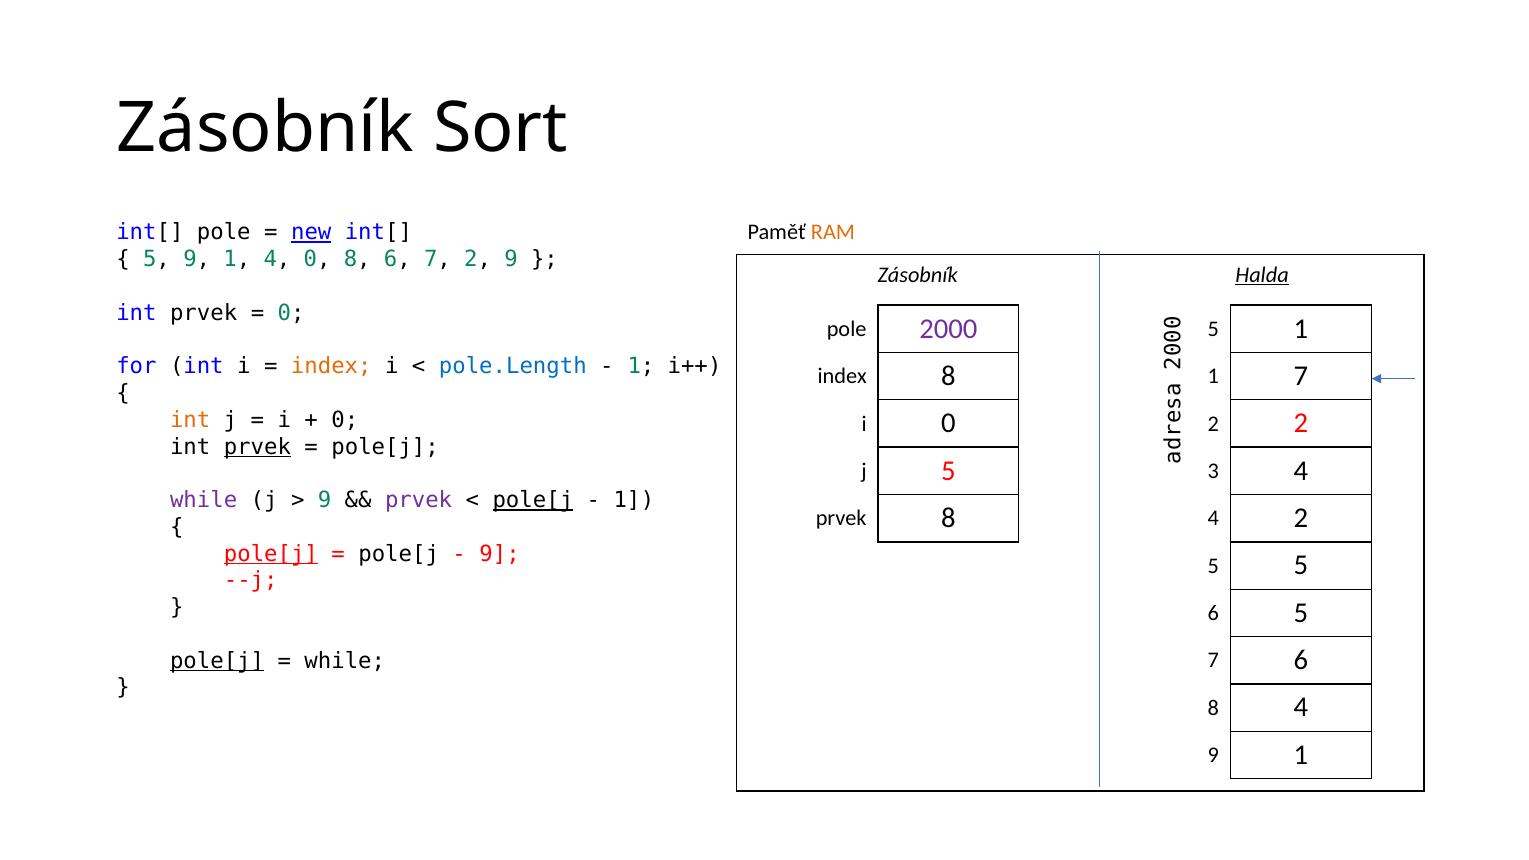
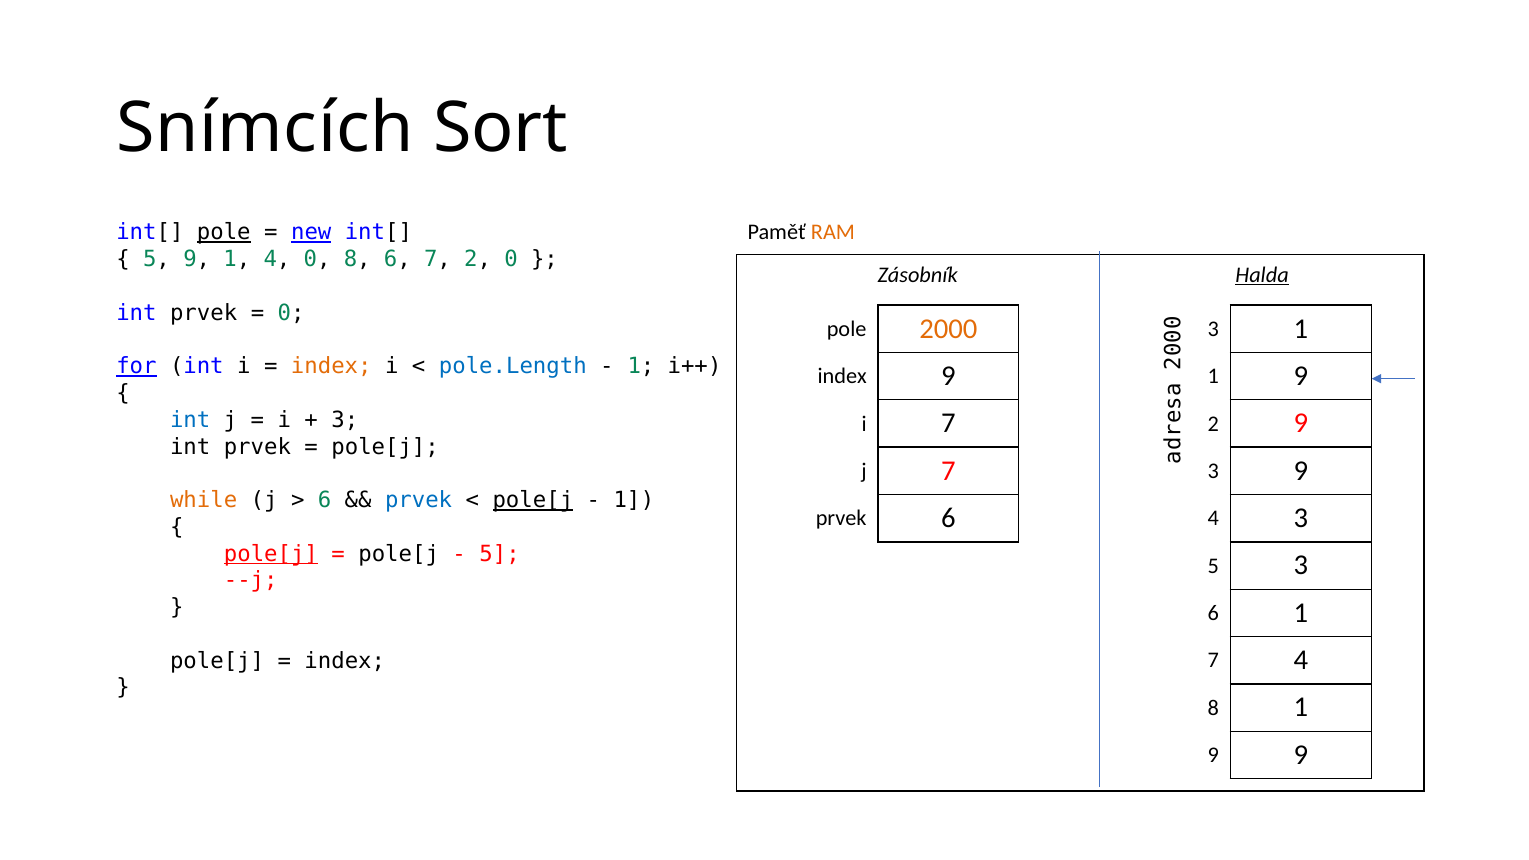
Zásobník: Zásobník -> Snímcích (265, 128)
pole underline: none -> present (224, 233)
7 2 9: 9 -> 0 (511, 259)
0 5: 5 -> 3 (1213, 329)
2000 colour: purple -> orange (948, 329)
for underline: none -> present (136, 366)
index 8: 8 -> 9 (948, 376)
7: 7 -> 9 (1301, 376)
int colour: orange -> blue (190, 420)
0: 0 -> 3 (345, 420)
i 0: 0 -> 7 (948, 423)
2 2: 2 -> 9 (1301, 423)
prvek underline: present -> none (257, 447)
j 5: 5 -> 7 (948, 471)
3 4: 4 -> 9 (1301, 471)
while colour: purple -> orange (204, 500)
9: 9 -> 6 (325, 500)
prvek colour: purple -> blue (419, 500)
prvek 8: 8 -> 6 (948, 518)
4 2: 2 -> 3 (1301, 518)
9: 9 -> 5 (500, 554)
5 5: 5 -> 3 (1301, 565)
6 5: 5 -> 1 (1301, 613)
pole[j underline: present -> none (217, 661)
while: while -> index (345, 661)
7 6: 6 -> 4 (1301, 660)
8 4: 4 -> 1 (1301, 708)
1: 1 -> 9 (1301, 755)
